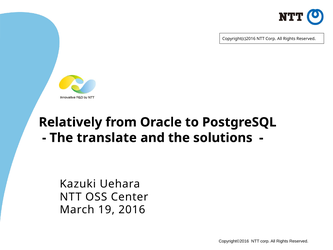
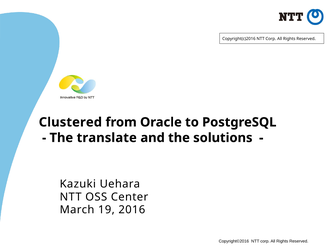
Relatively: Relatively -> Clustered (70, 122)
